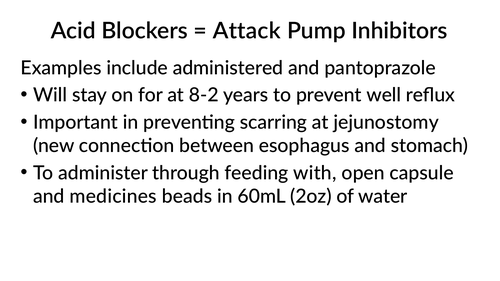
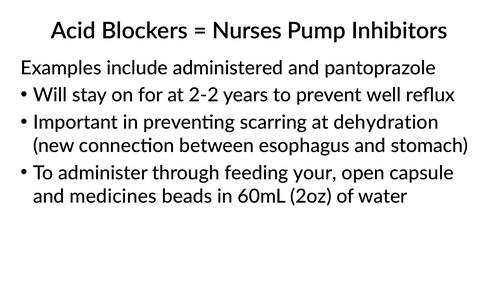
Attack: Attack -> Nurses (247, 31)
8-2: 8-2 -> 2-2 (204, 95)
jejunostomy: jejunostomy -> dehydration (386, 123)
with: with -> your (315, 173)
